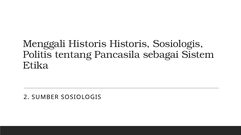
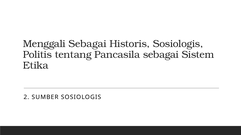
Menggali Historis: Historis -> Sebagai (88, 44)
